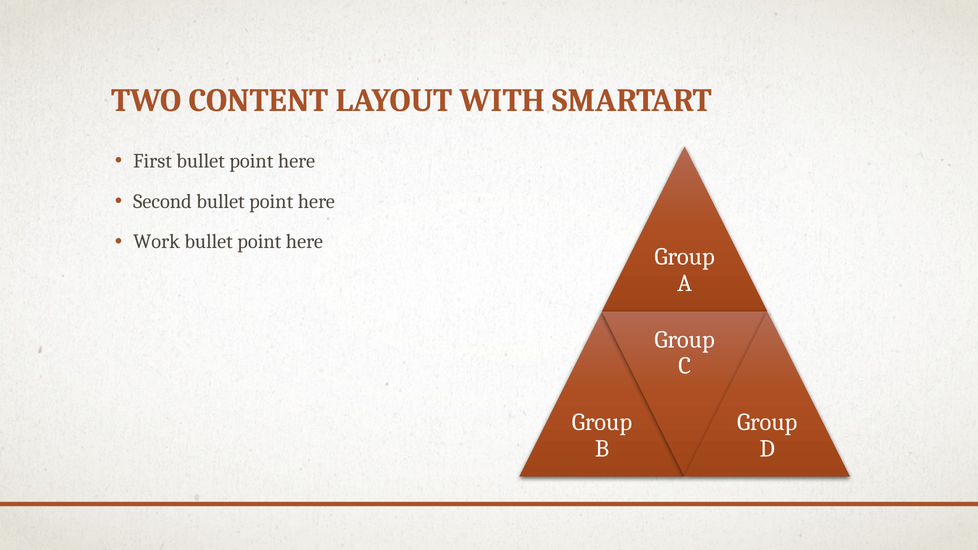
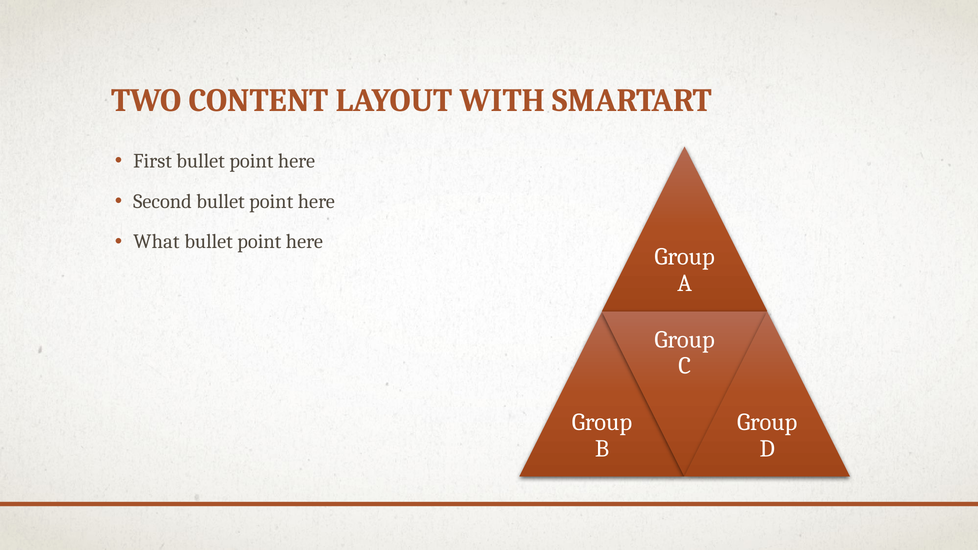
Work: Work -> What (156, 242)
